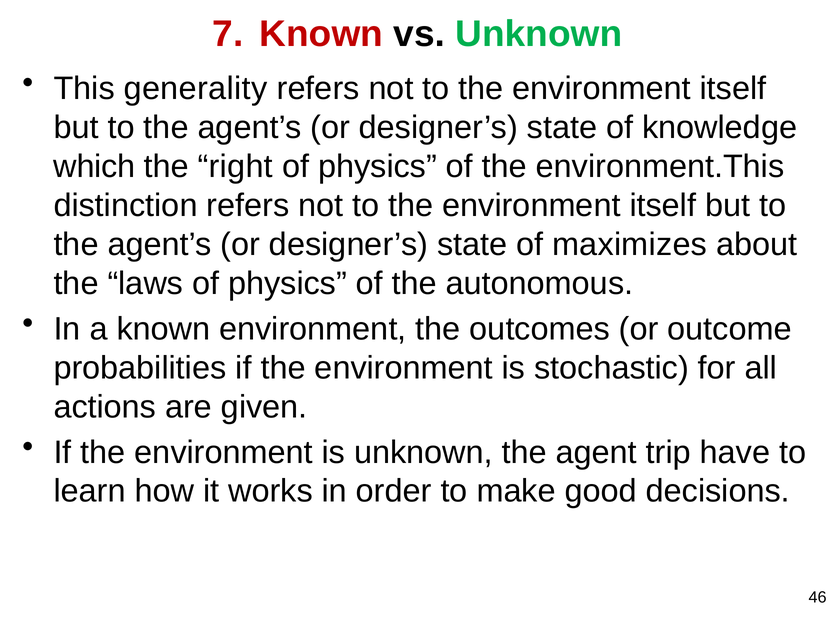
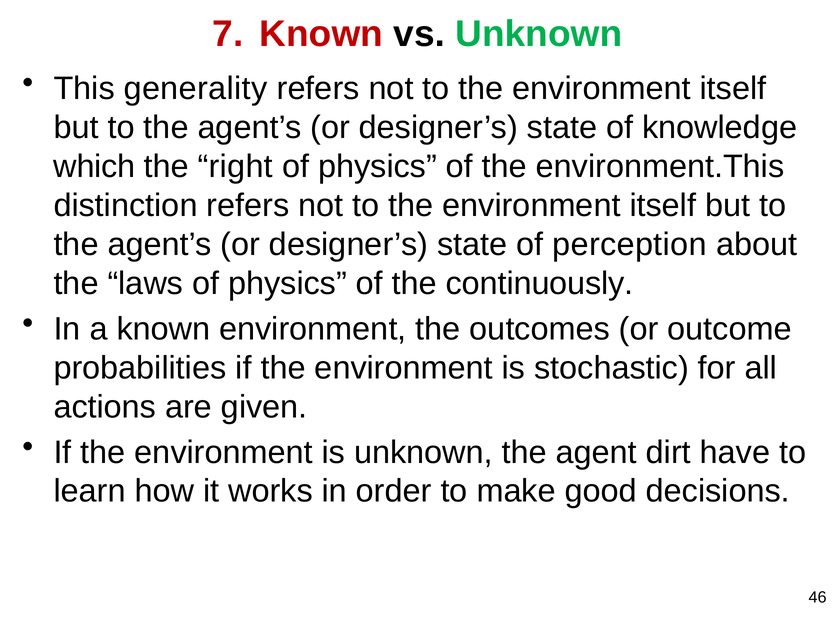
maximizes: maximizes -> perception (630, 245)
autonomous: autonomous -> continuously (540, 284)
trip: trip -> dirt (668, 452)
